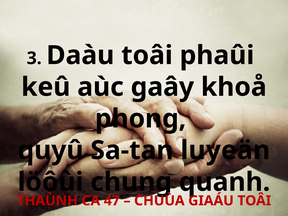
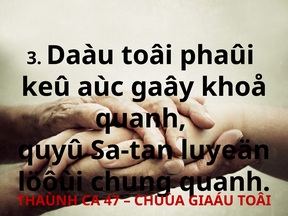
phong: phong -> quanh (141, 119)
